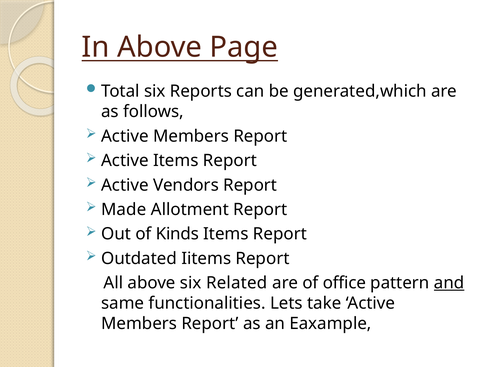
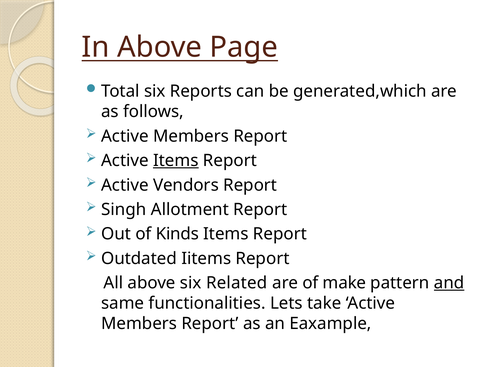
Items underline: none -> present (176, 160)
Made: Made -> Singh (124, 209)
office: office -> make (344, 283)
